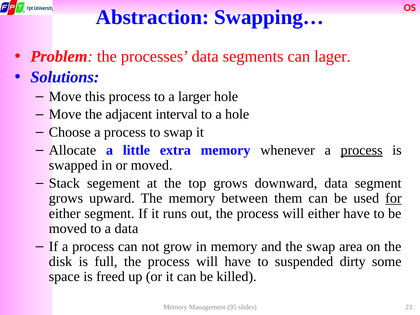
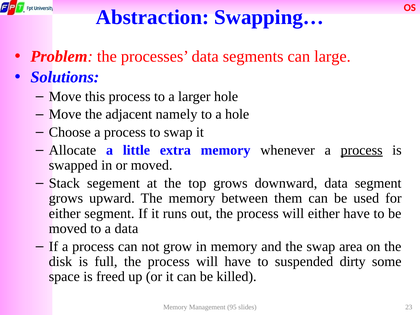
lager: lager -> large (332, 56)
interval: interval -> namely (177, 114)
for underline: present -> none (393, 198)
